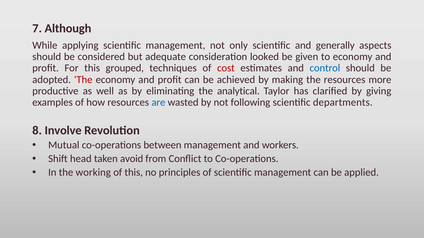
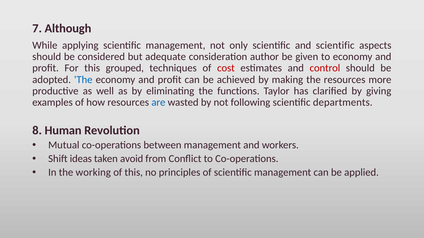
and generally: generally -> scientific (335, 45)
looked: looked -> author (264, 57)
control colour: blue -> red (325, 68)
The colour: red -> blue (83, 80)
analytical: analytical -> functions (238, 91)
Involve: Involve -> Human (63, 131)
head: head -> ideas (81, 159)
